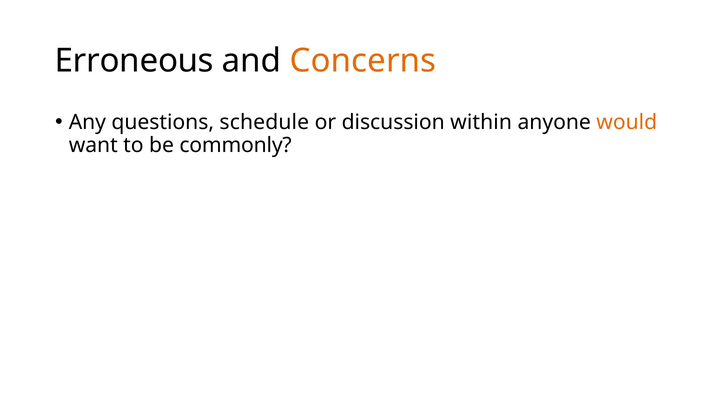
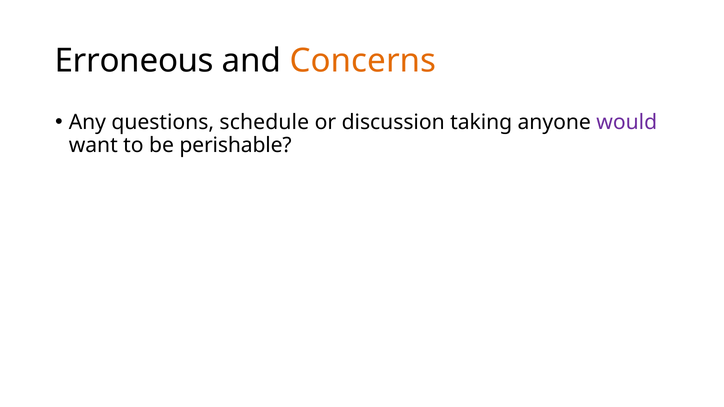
within: within -> taking (481, 122)
would colour: orange -> purple (627, 122)
commonly: commonly -> perishable (236, 145)
